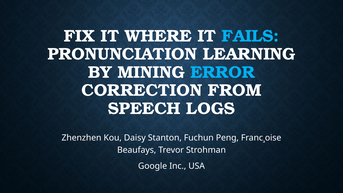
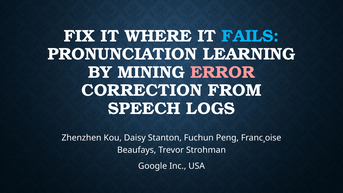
ERROR colour: light blue -> pink (223, 72)
